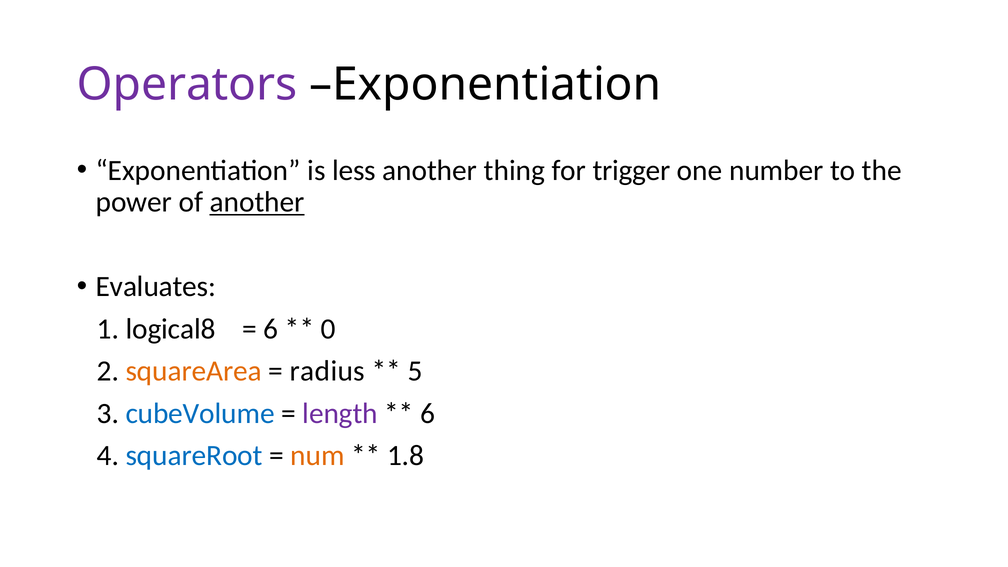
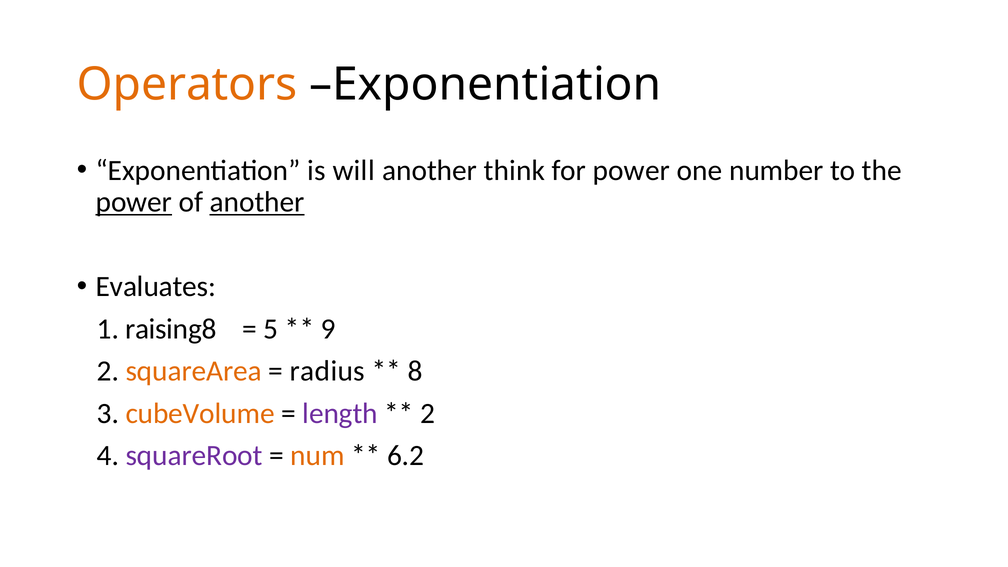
Operators colour: purple -> orange (187, 85)
less: less -> will (354, 170)
thing: thing -> think (514, 170)
for trigger: trigger -> power (631, 170)
power underline: none -> present (134, 202)
logical8: logical8 -> raising8 (171, 329)
6: 6 -> 5 (271, 329)
0: 0 -> 9 (328, 329)
5: 5 -> 8 (415, 371)
cubeVolume colour: blue -> orange (200, 414)
6: 6 -> 2 (428, 414)
squareRoot colour: blue -> purple (194, 456)
1.8: 1.8 -> 6.2 (406, 456)
